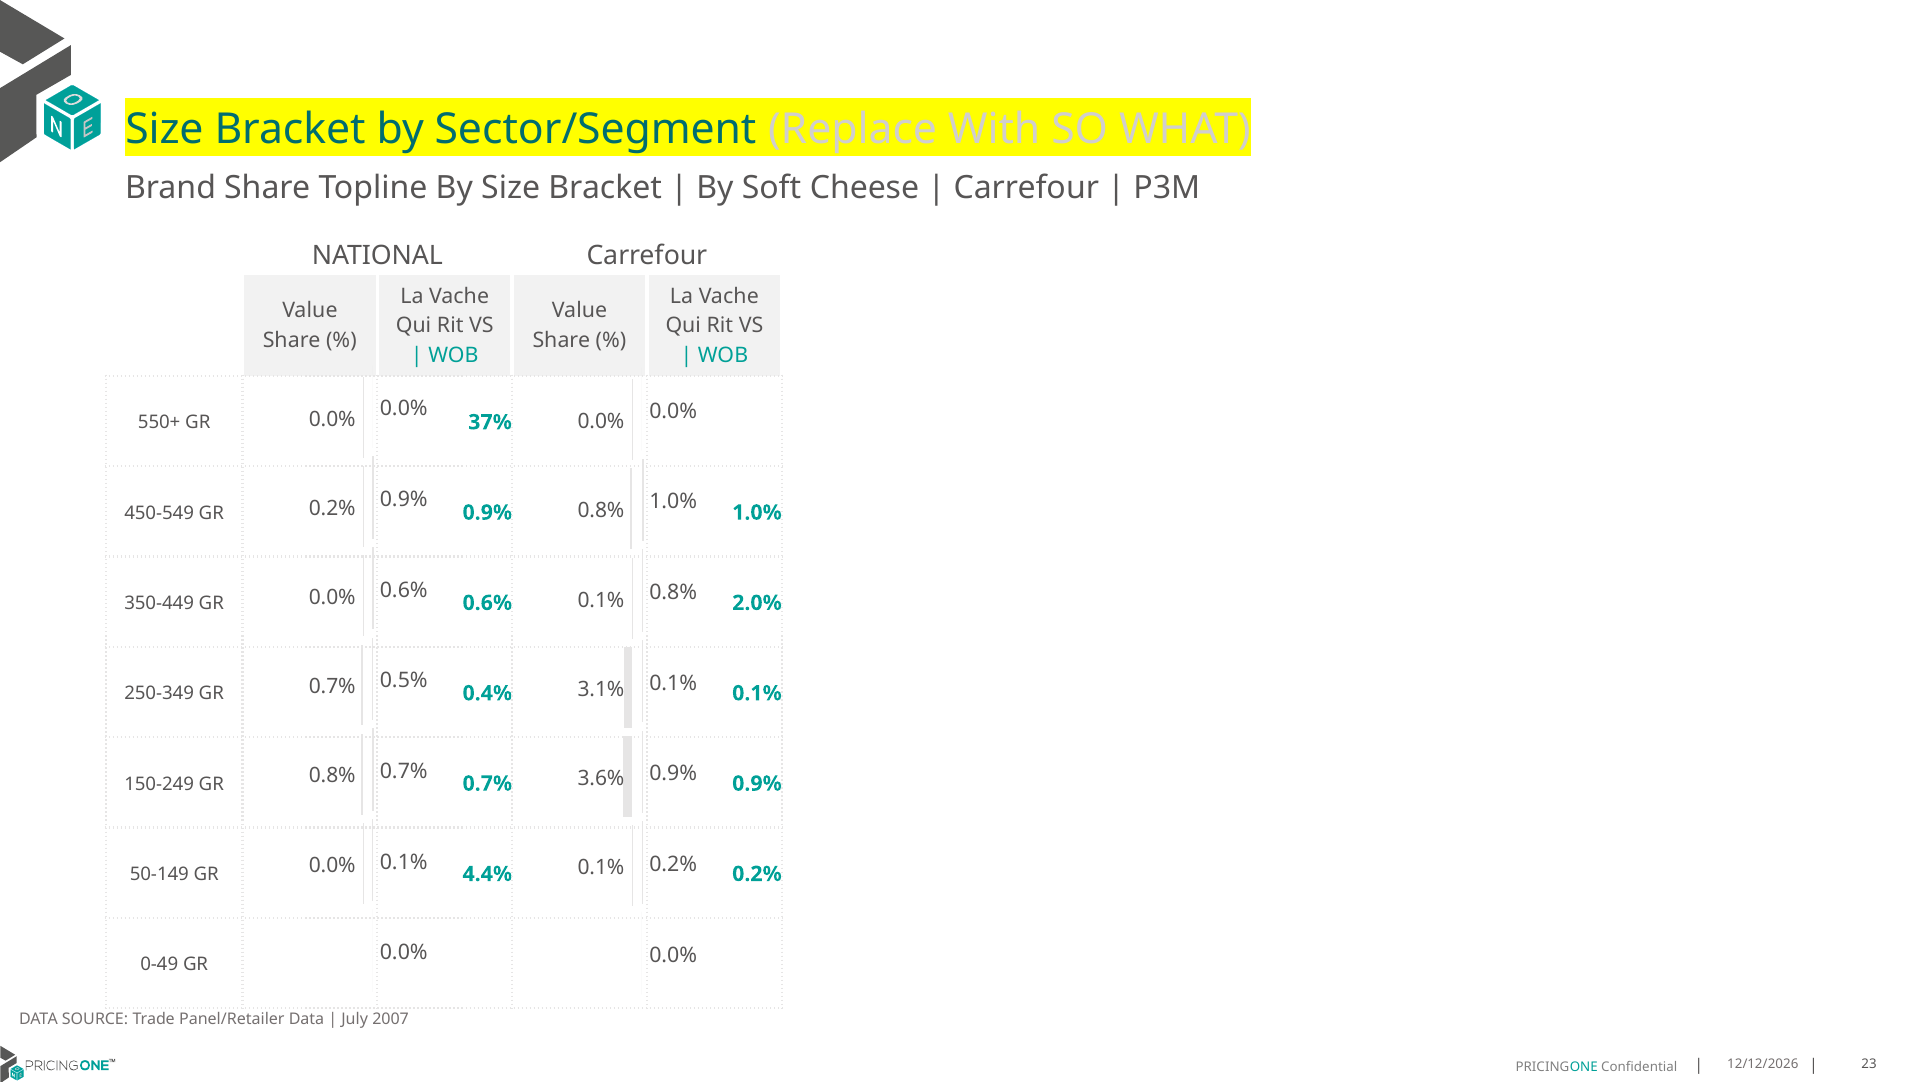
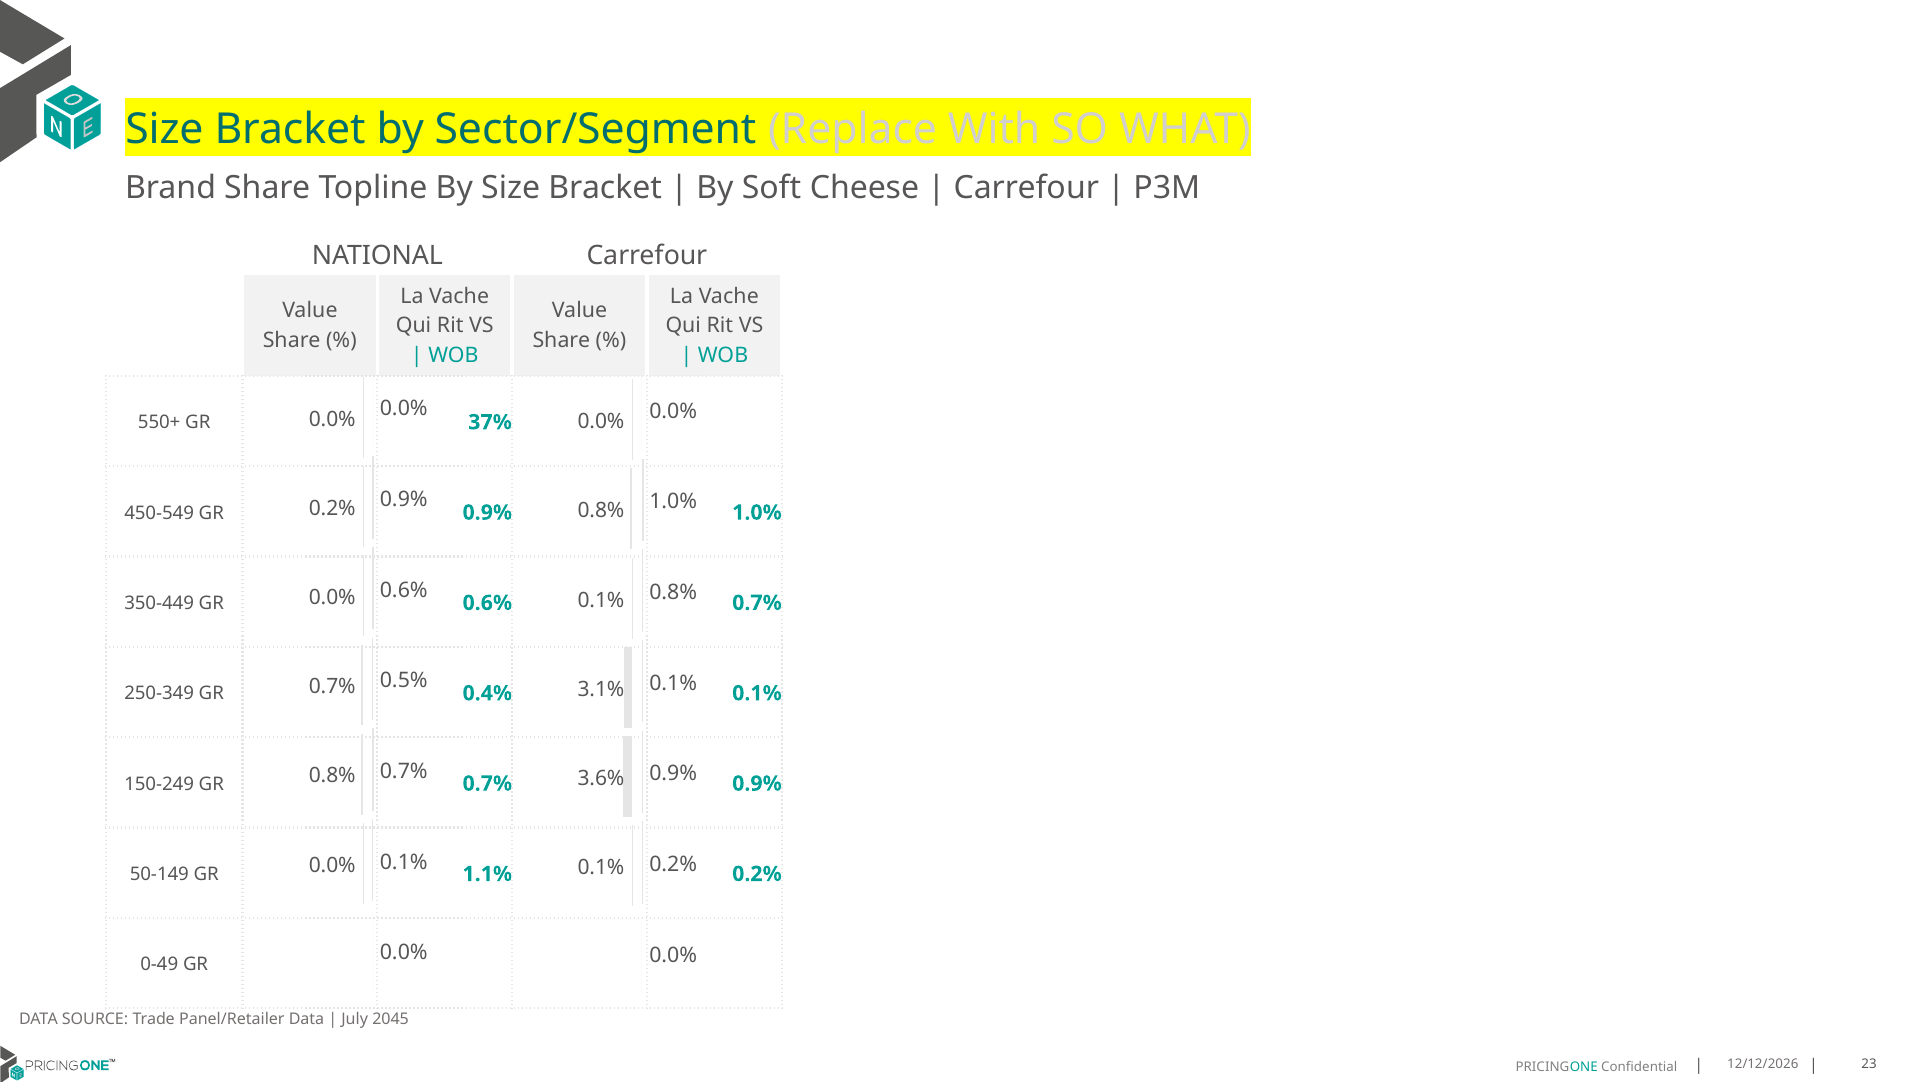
0.6% 2.0%: 2.0% -> 0.7% (757, 603)
4.4%: 4.4% -> 1.1% (487, 874)
2007: 2007 -> 2045 (391, 1019)
